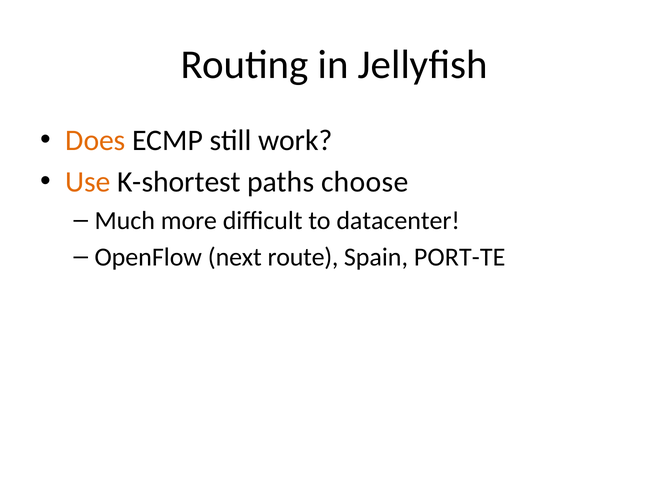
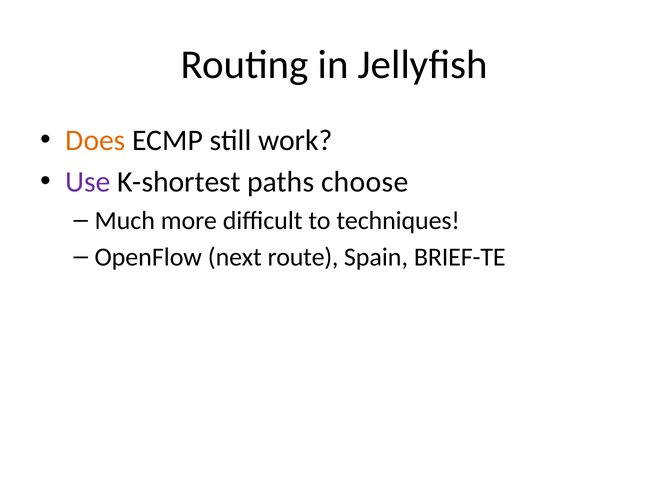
Use colour: orange -> purple (88, 182)
datacenter: datacenter -> techniques (398, 220)
PORT-TE: PORT-TE -> BRIEF-TE (460, 257)
